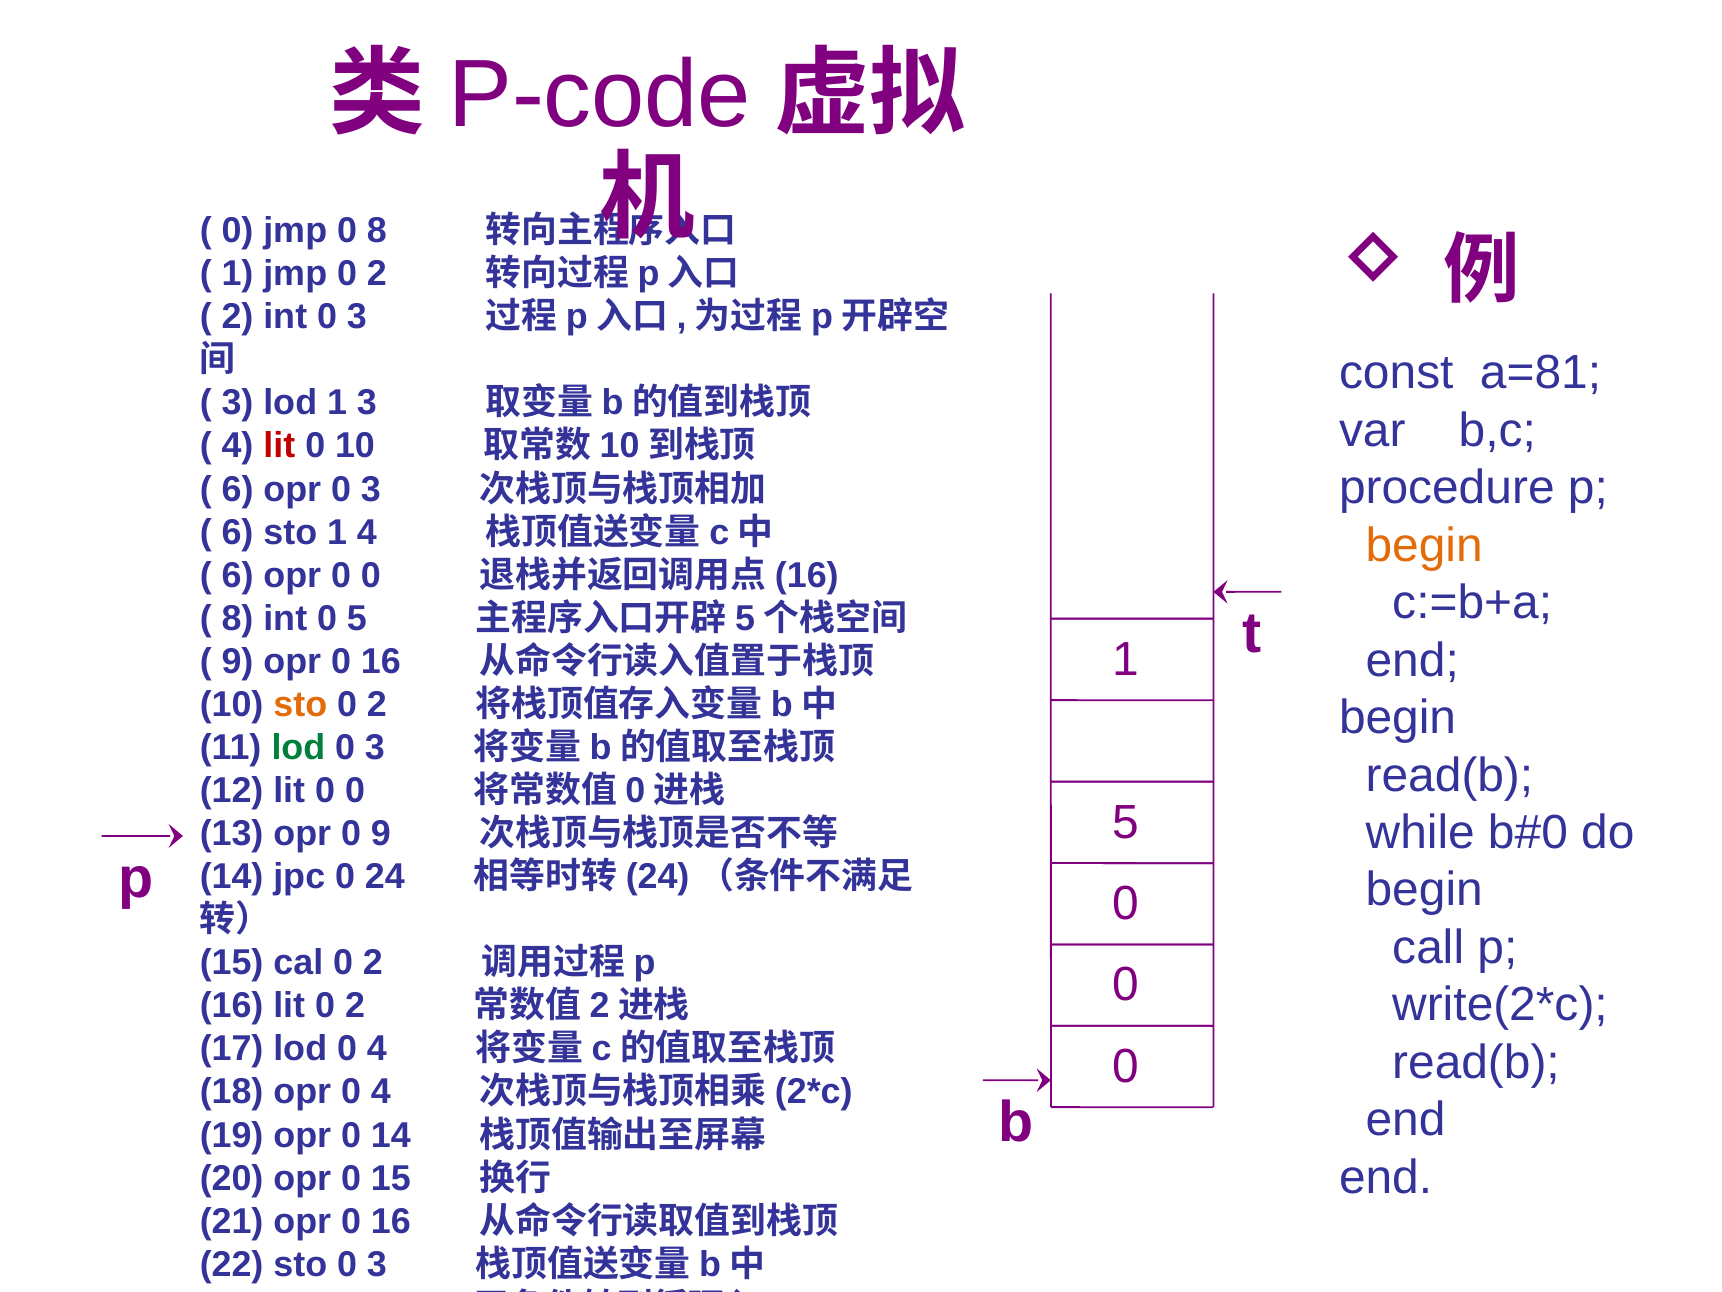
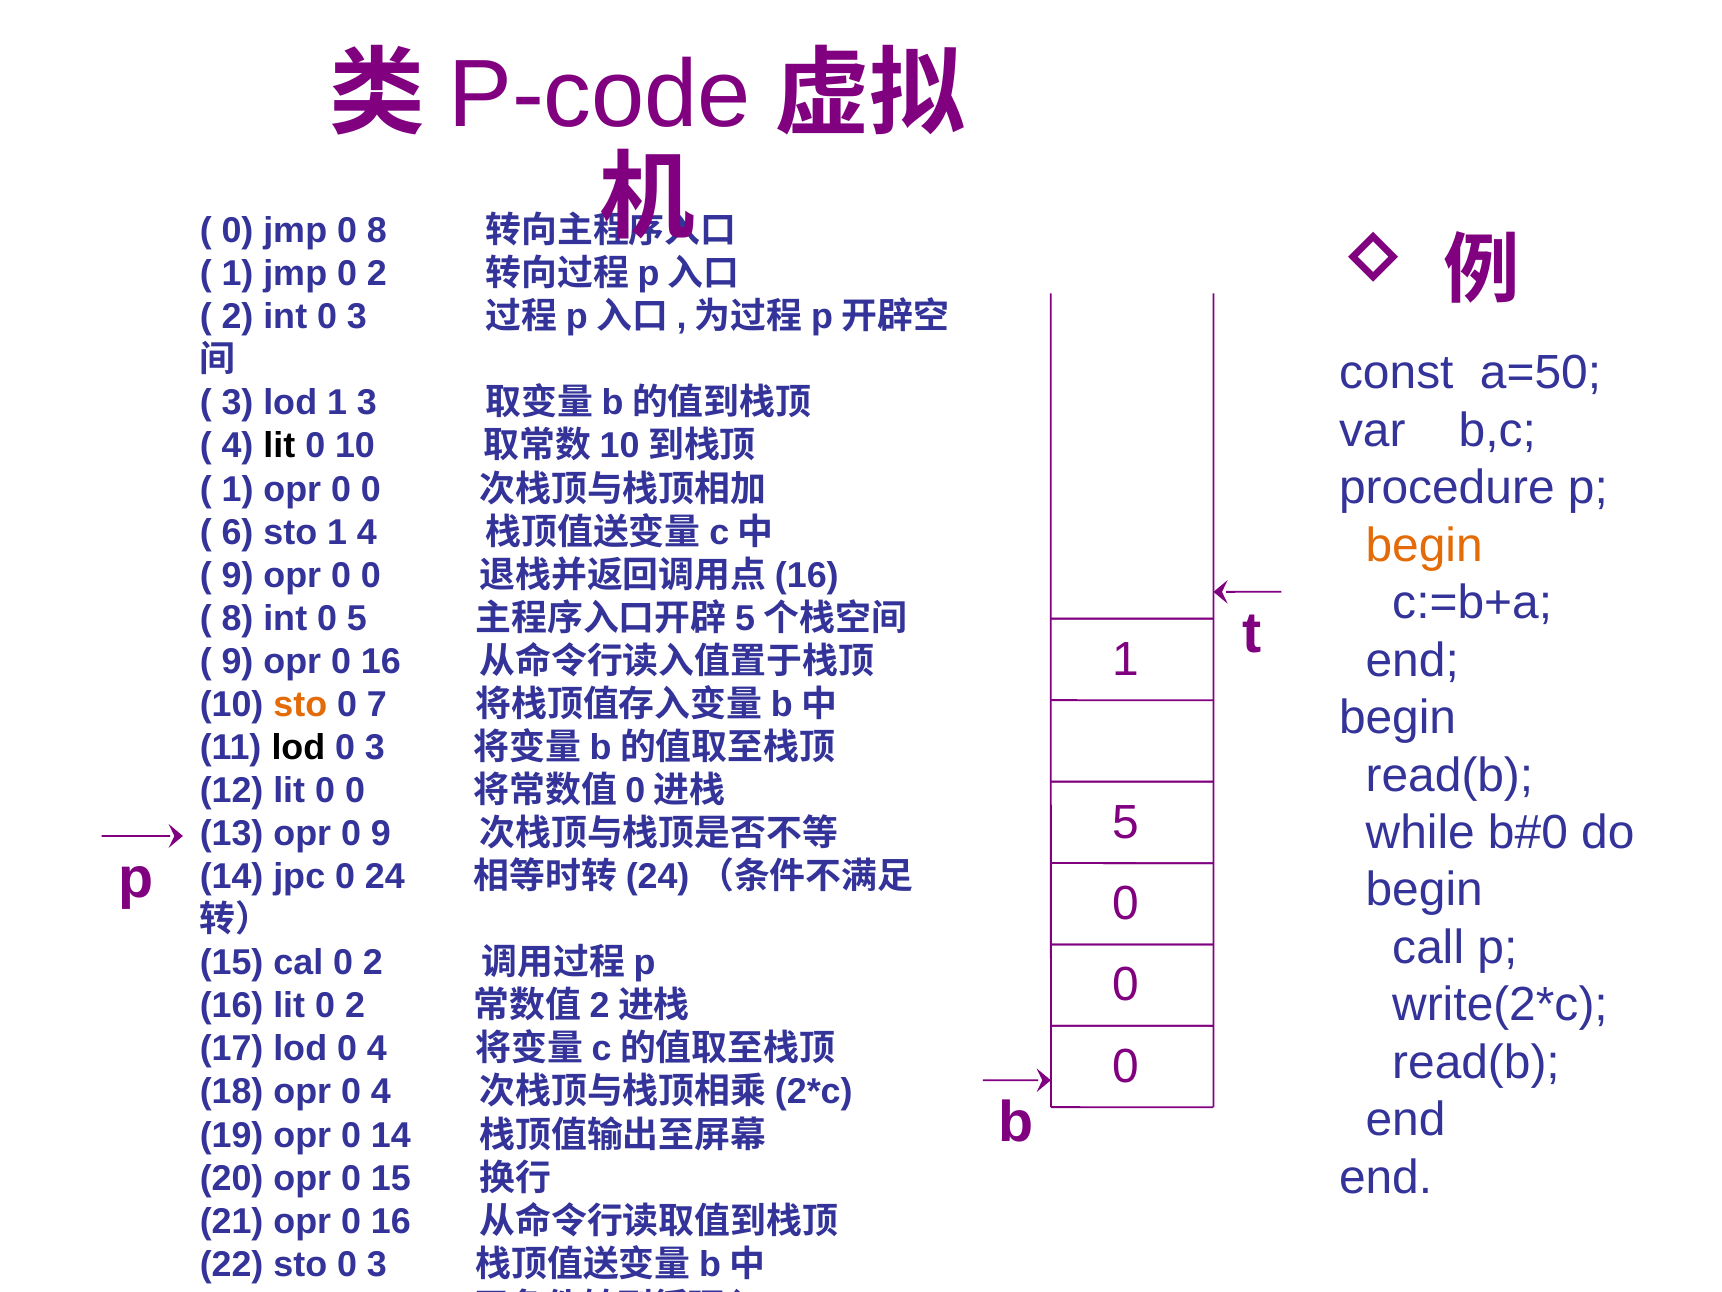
a=81: a=81 -> a=50 (1541, 373)
lit colour: red -> black (279, 446)
6: 6 -> 1 (238, 489)
3: 3 -> 0 (371, 489)
6: 6 -> 9 (238, 575)
2: 2 -> 7 (377, 704)
lod colour: green -> black (298, 747)
